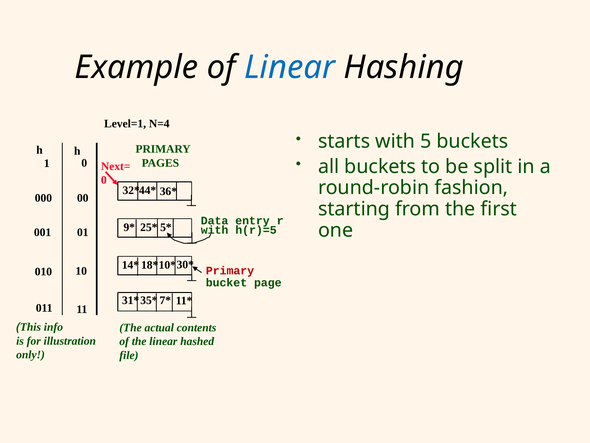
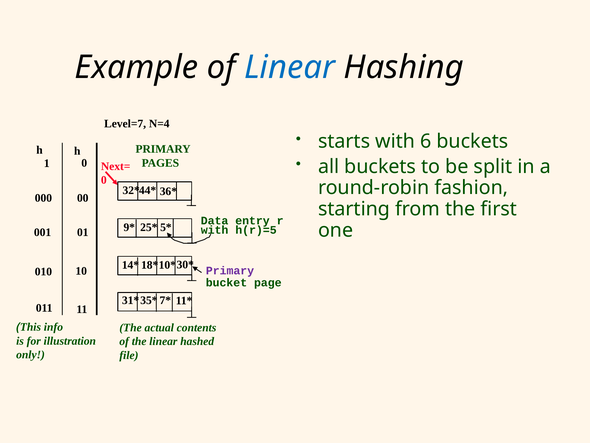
Level=1: Level=1 -> Level=7 (125, 124)
with 5: 5 -> 6 (426, 141)
Primary colour: red -> purple (230, 270)
